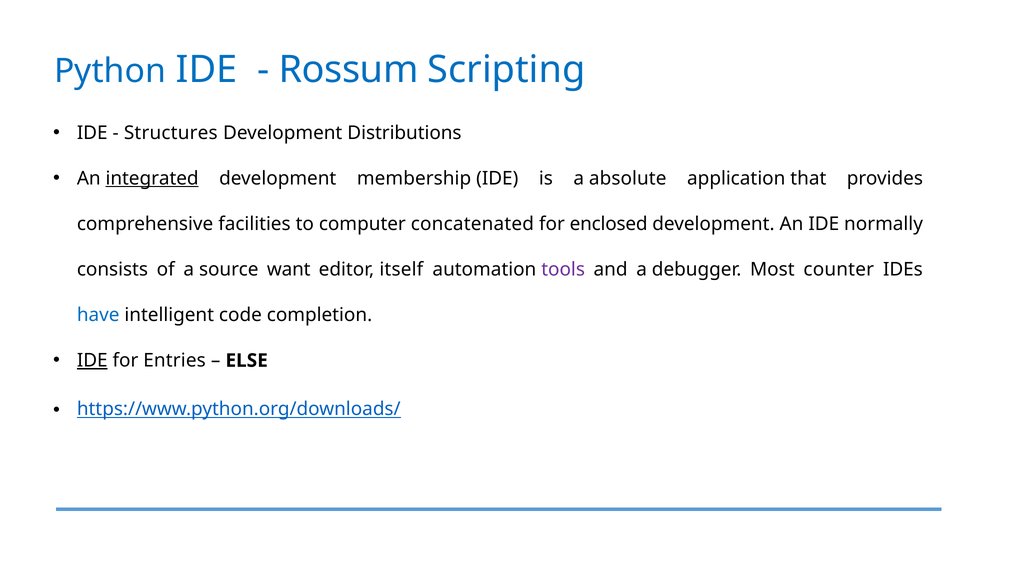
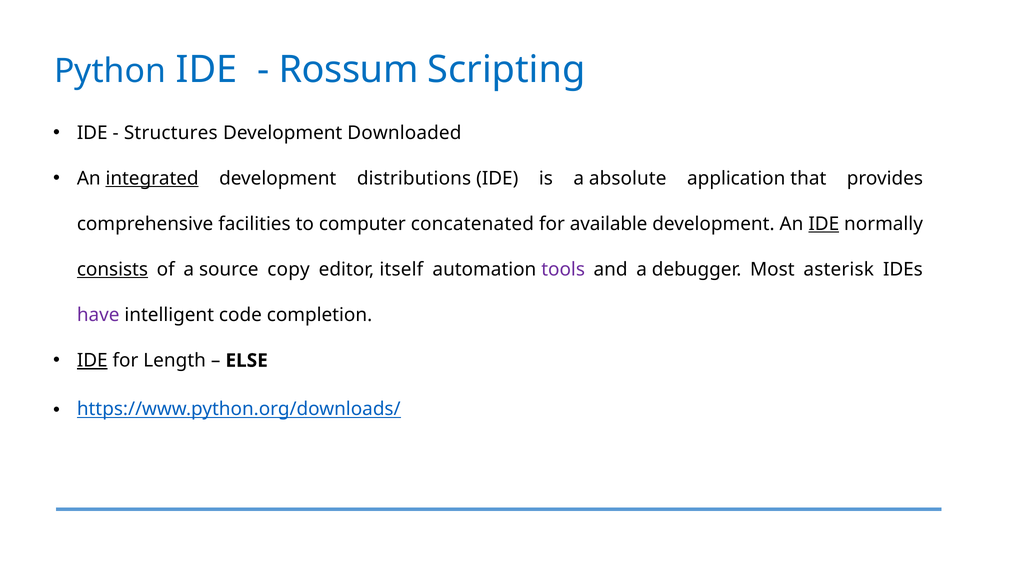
Distributions: Distributions -> Downloaded (404, 133)
membership: membership -> distributions (414, 178)
enclosed: enclosed -> available (609, 224)
IDE underline: none -> present (824, 224)
consists underline: none -> present (112, 269)
want: want -> copy (289, 269)
counter: counter -> asterisk (839, 269)
have colour: blue -> purple (98, 315)
Entries: Entries -> Length (175, 360)
